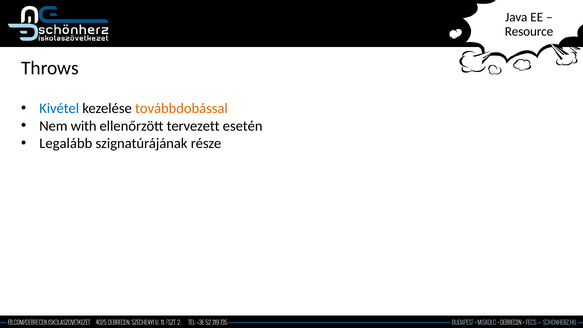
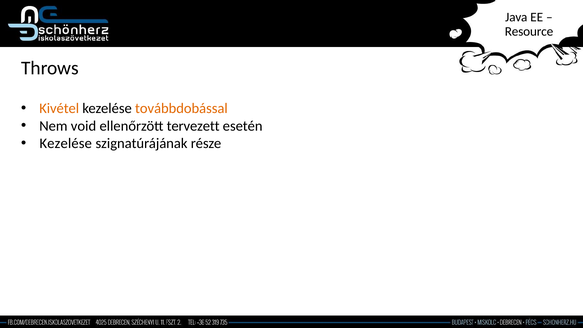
Kivétel colour: blue -> orange (59, 108)
with: with -> void (84, 126)
Legalább: Legalább -> Kezelése (66, 143)
